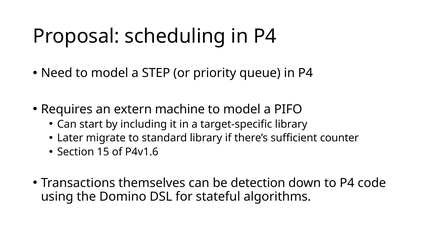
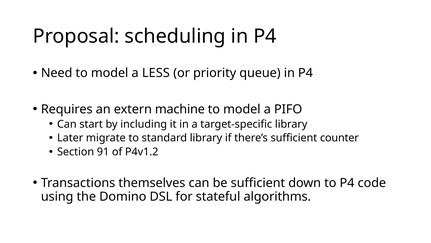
STEP: STEP -> LESS (156, 73)
15: 15 -> 91 (103, 152)
P4v1.6: P4v1.6 -> P4v1.2 (142, 152)
be detection: detection -> sufficient (258, 183)
